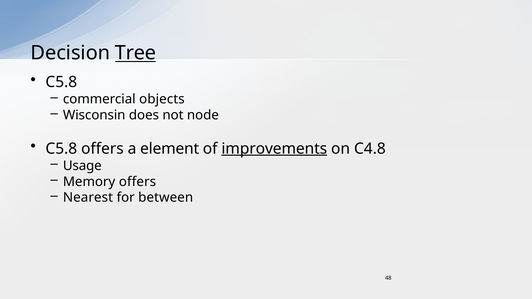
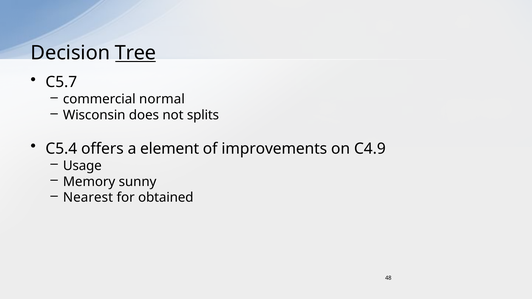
C5.8: C5.8 -> C5.7 (61, 82)
objects: objects -> normal (162, 99)
node: node -> splits (203, 115)
C5.8: C5.8 -> C5.4 (61, 149)
improvements underline: present -> none (274, 149)
C4.8: C4.8 -> C4.9 (370, 149)
Memory offers: offers -> sunny (138, 182)
between: between -> obtained (166, 198)
